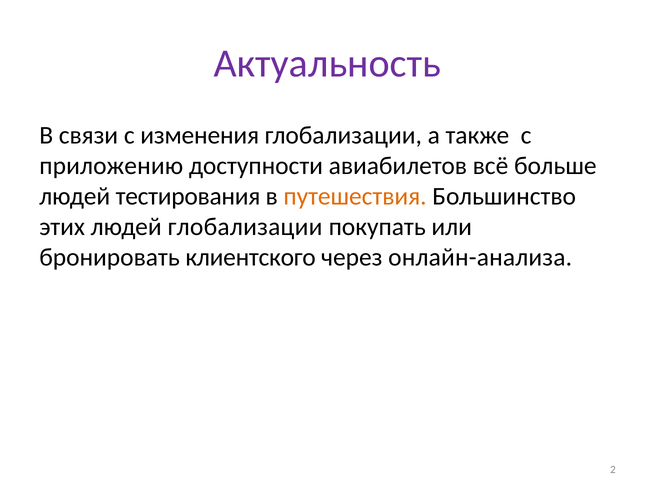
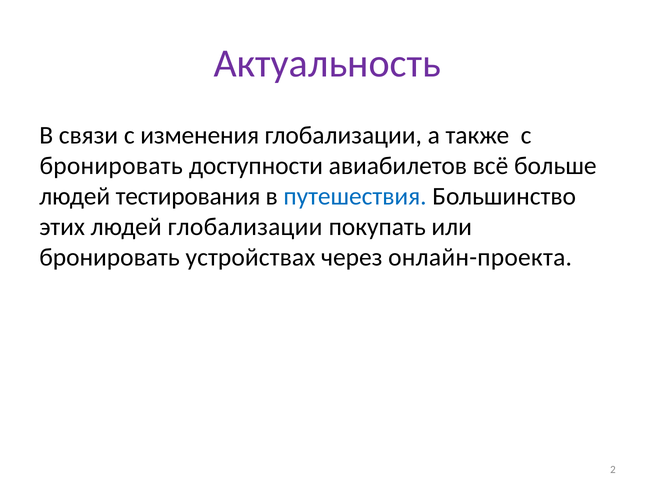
приложению: приложению -> бронировать (111, 165)
путешествия colour: orange -> blue (355, 196)
клиентского: клиентского -> устройствах (250, 257)
онлайн-анализа: онлайн-анализа -> онлайн-проекта (480, 257)
